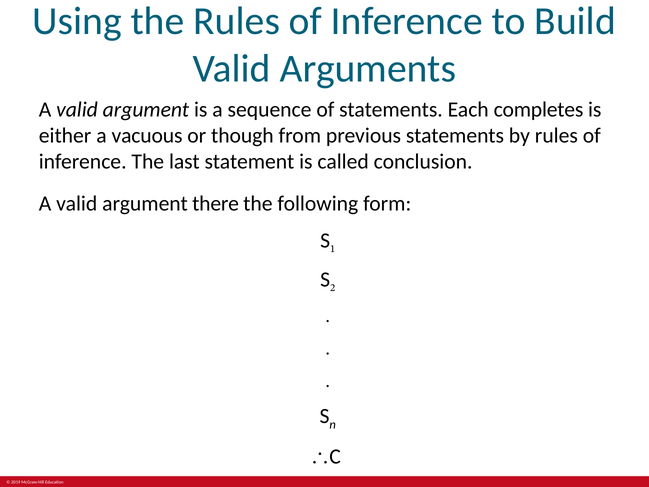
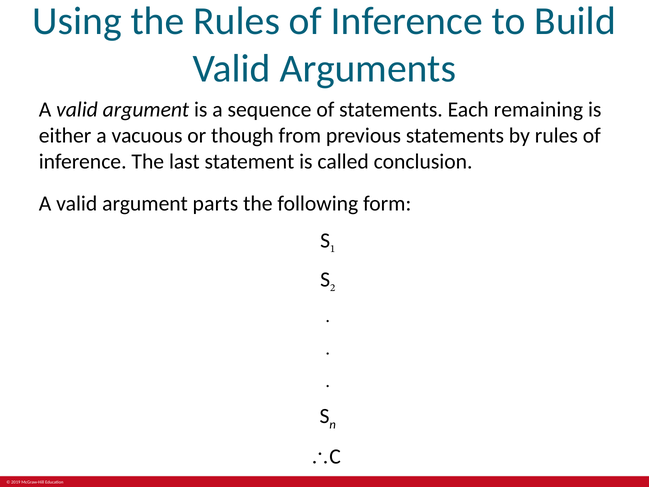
completes: completes -> remaining (538, 110)
there: there -> parts (215, 204)
